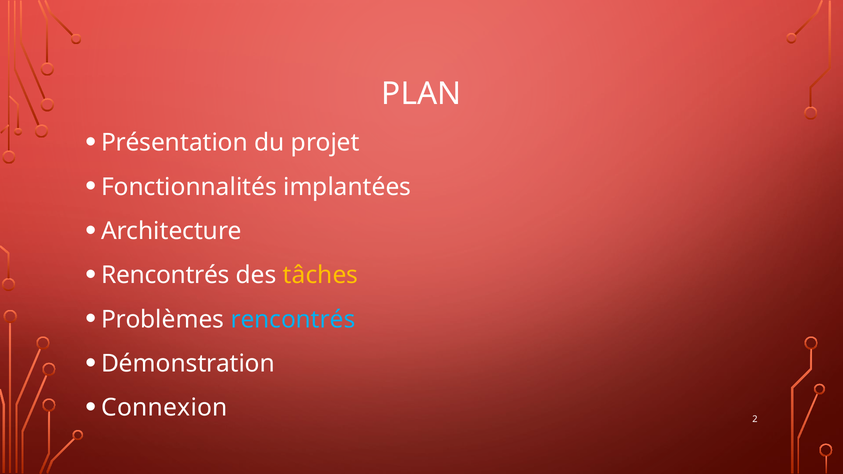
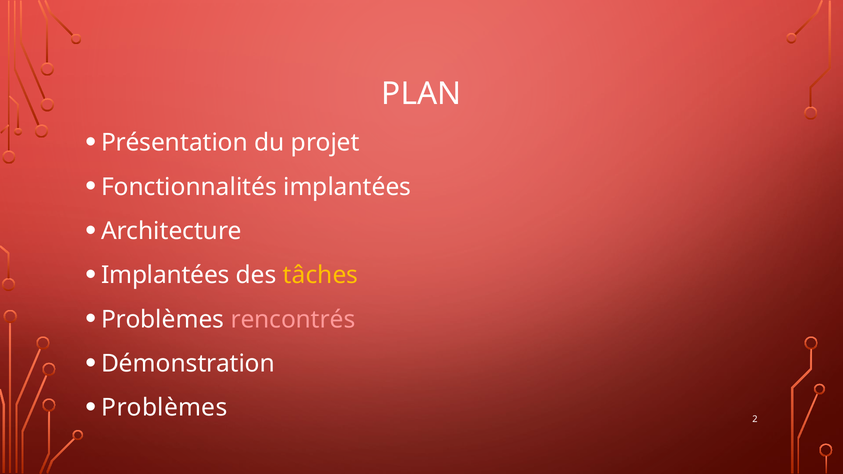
Rencontrés: Rencontrés -> Implantées (165, 275)
rencontrés colour: light blue -> pink (293, 320)
Connexion: Connexion -> Problèmes (164, 408)
